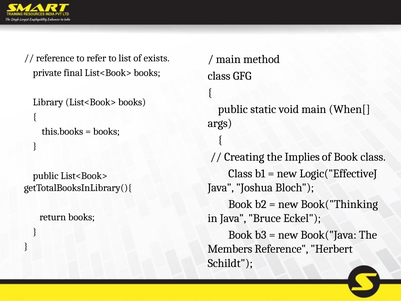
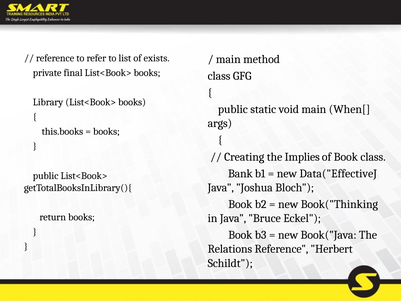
Class: Class -> Bank (240, 173)
Logic("EffectiveJ: Logic("EffectiveJ -> Data("EffectiveJ (338, 173)
Members: Members -> Relations (230, 249)
